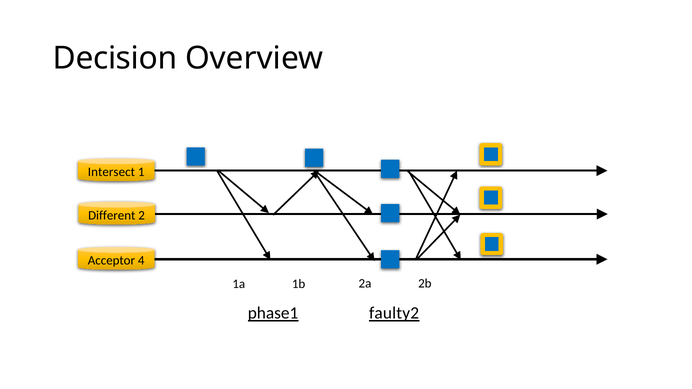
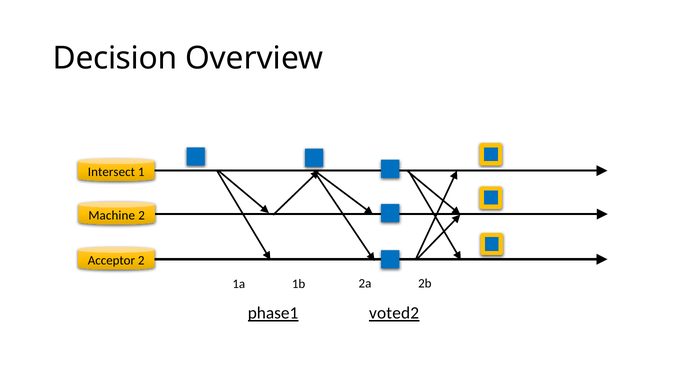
Different: Different -> Machine (112, 215)
Acceptor 4: 4 -> 2 (141, 261)
faulty2: faulty2 -> voted2 (394, 313)
